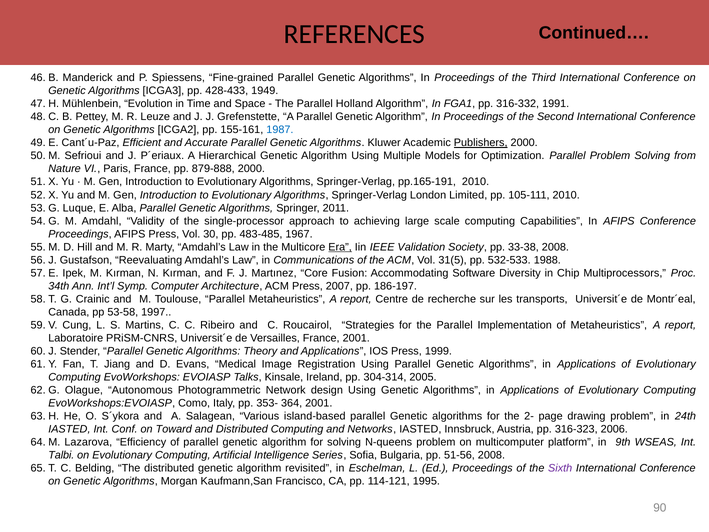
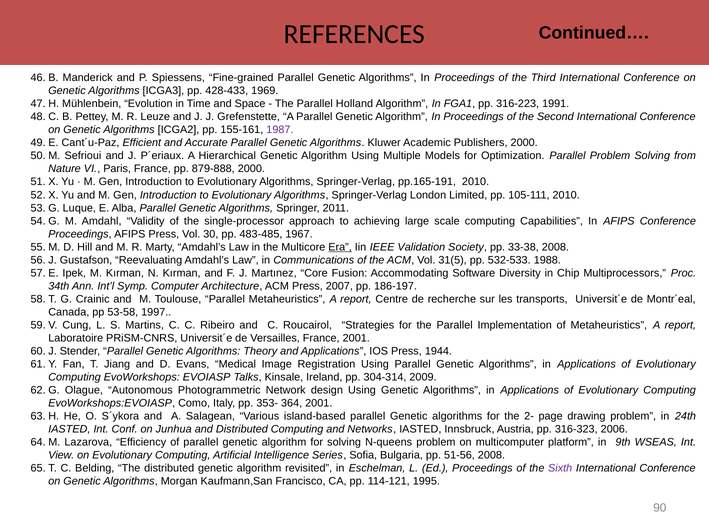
1949: 1949 -> 1969 (265, 91)
316-332: 316-332 -> 316-223 (518, 104)
1987 colour: blue -> purple (280, 130)
Publishers underline: present -> none (481, 143)
1999: 1999 -> 1944 (438, 351)
2005: 2005 -> 2009 (423, 377)
Toward: Toward -> Junhua (174, 429)
Talbi: Talbi -> View (61, 455)
